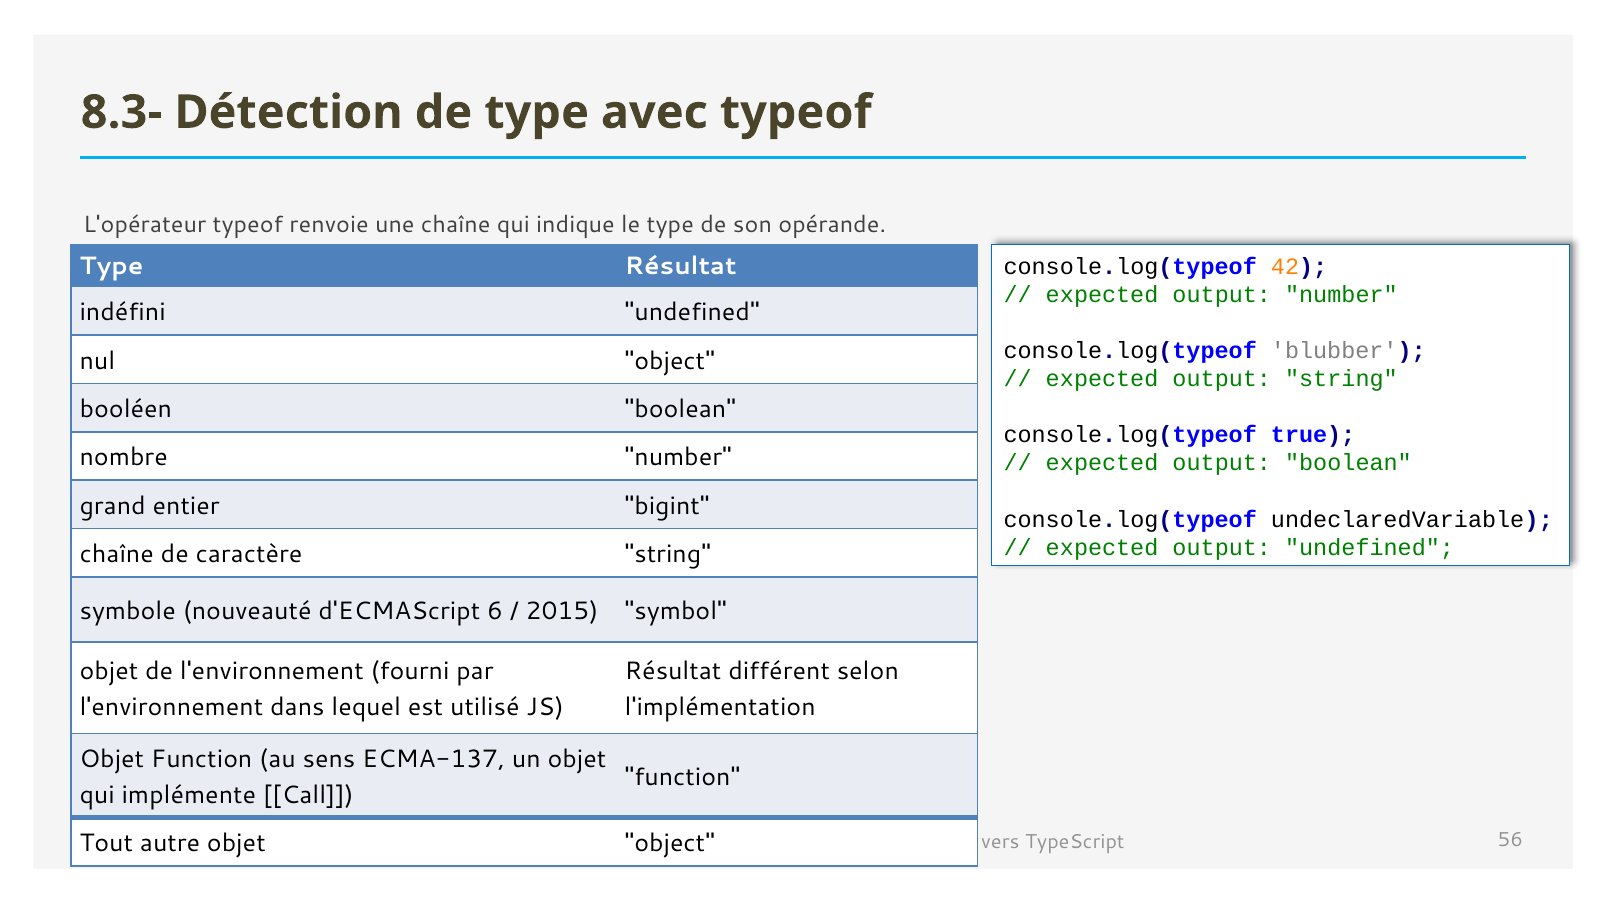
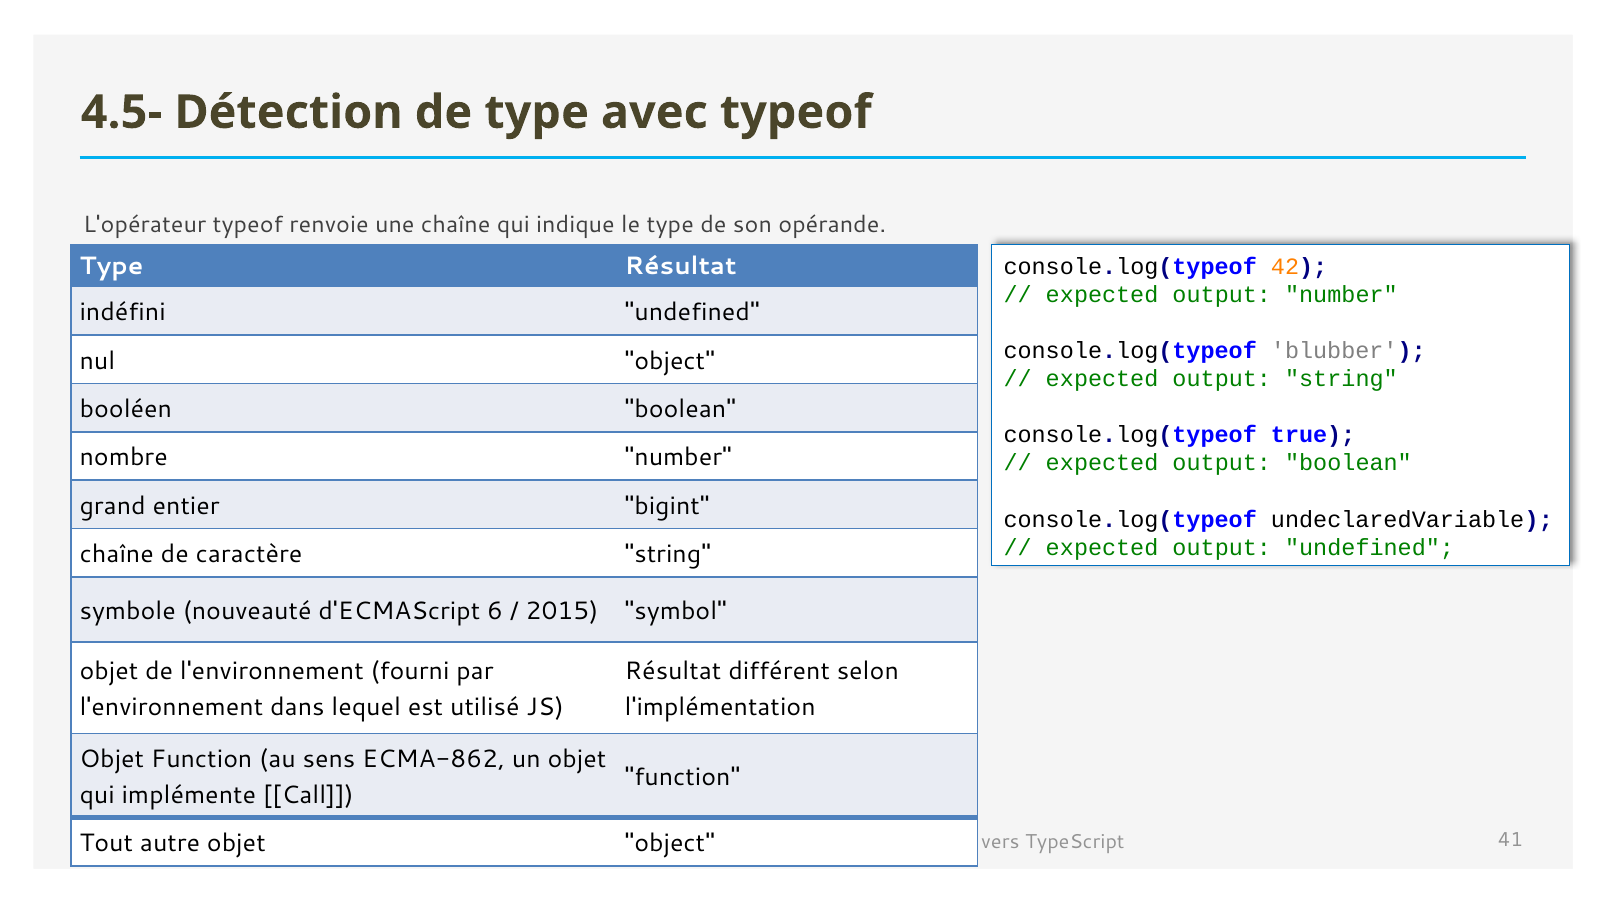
8.3-: 8.3- -> 4.5- (122, 112)
ECMA-137: ECMA-137 -> ECMA-862 (434, 760)
56: 56 -> 41 (1510, 841)
